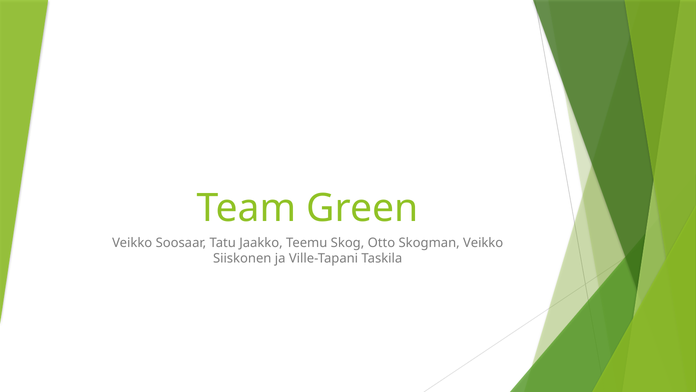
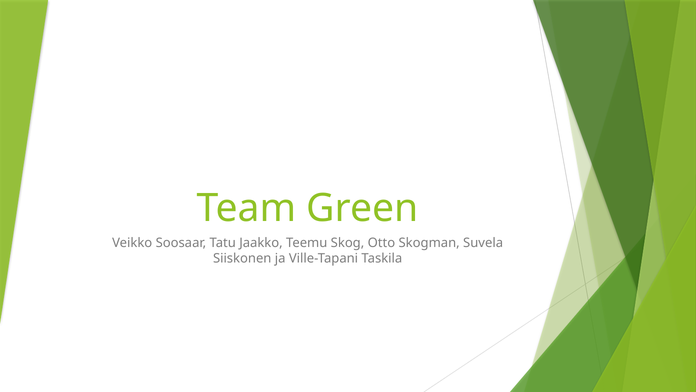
Skogman Veikko: Veikko -> Suvela (483, 243)
